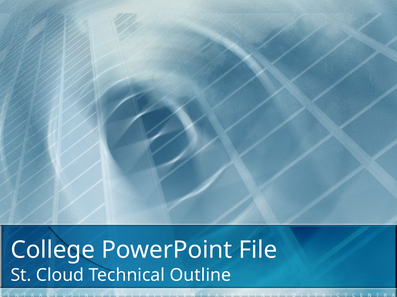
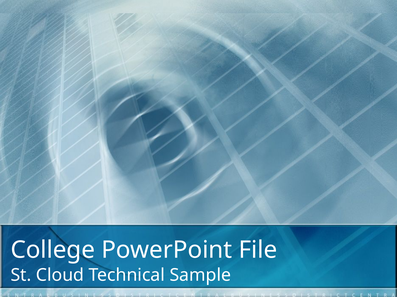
Outline: Outline -> Sample (200, 276)
